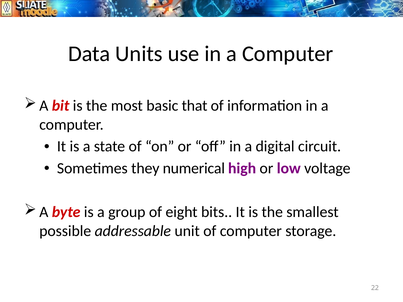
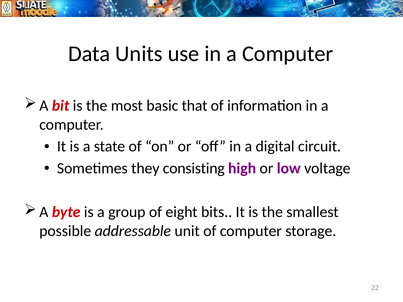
numerical: numerical -> consisting (194, 168)
